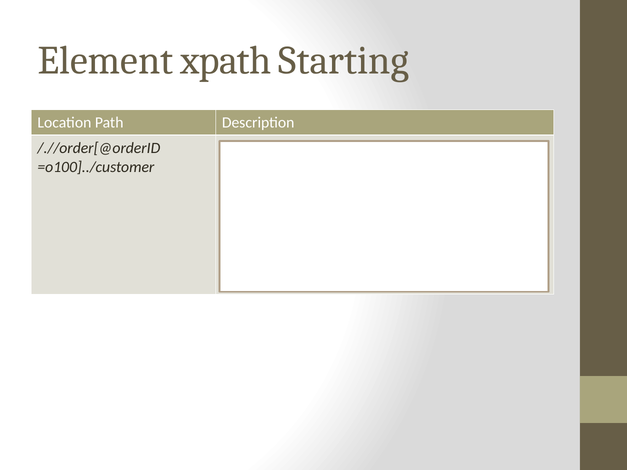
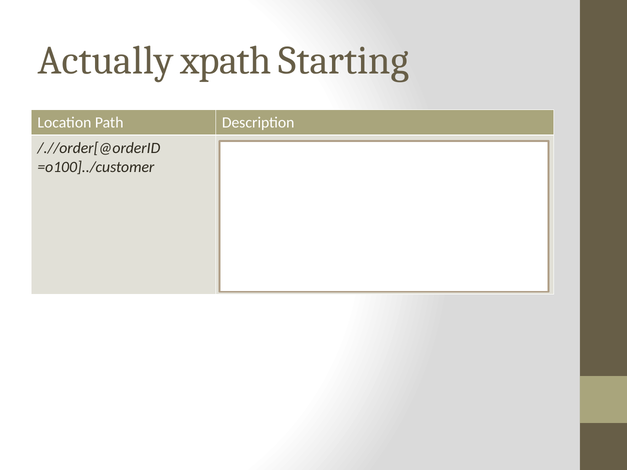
Element: Element -> Actually (106, 61)
